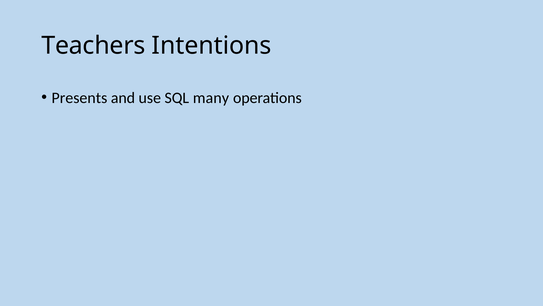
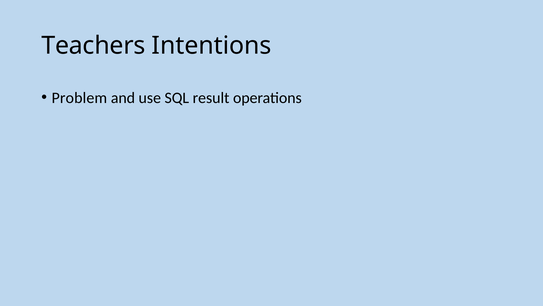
Presents: Presents -> Problem (79, 98)
many: many -> result (211, 98)
